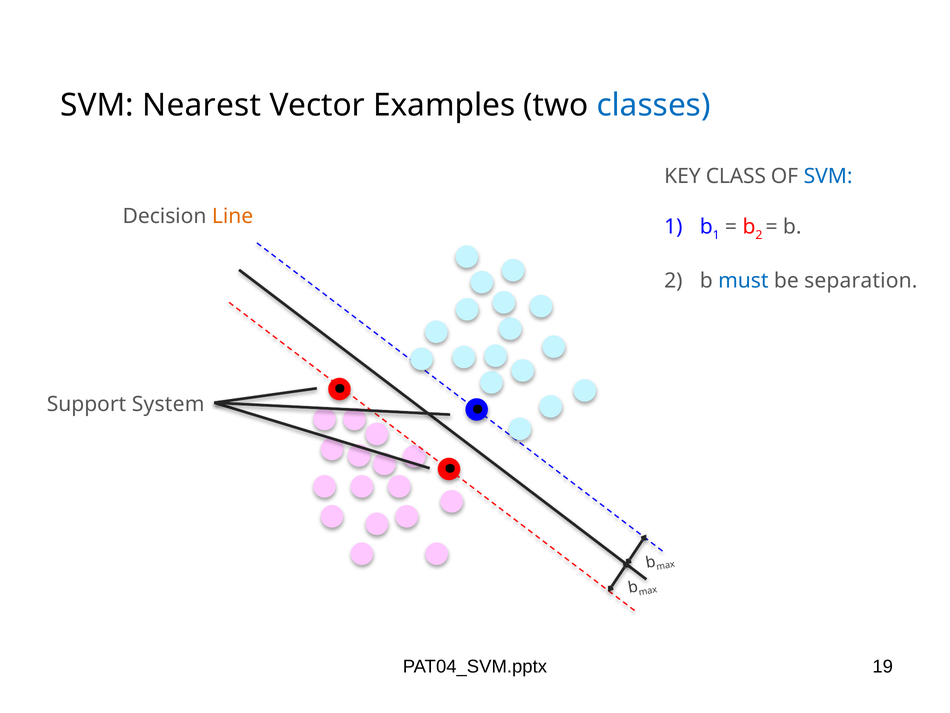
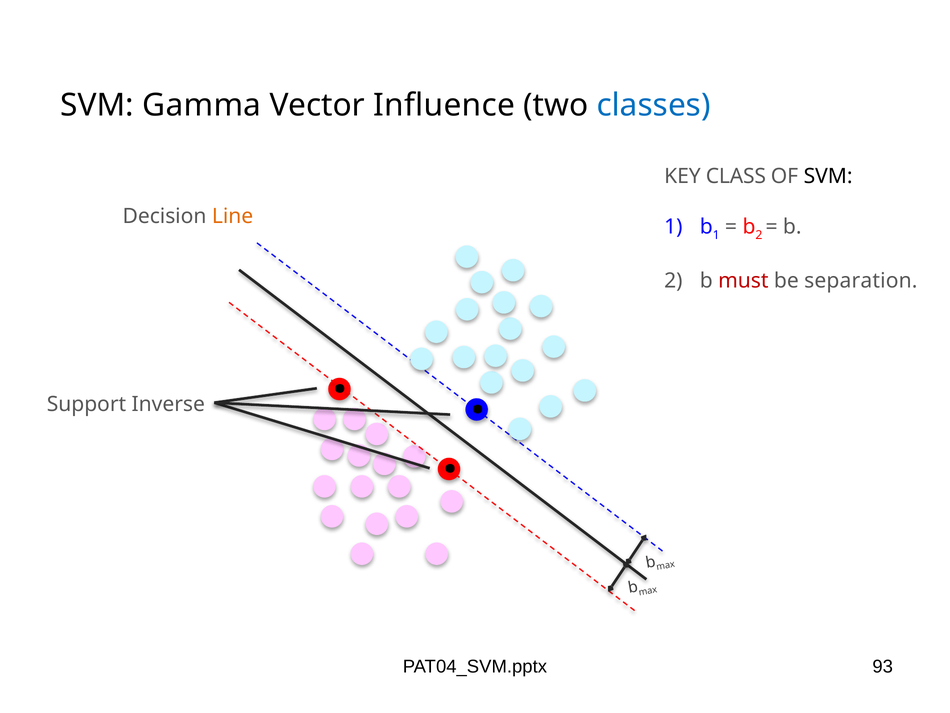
Nearest: Nearest -> Gamma (202, 105)
Examples: Examples -> Influence (444, 105)
SVM colour: blue -> black (828, 176)
must colour: blue -> red (743, 281)
System: System -> Inverse (168, 404)
19: 19 -> 93 (883, 666)
